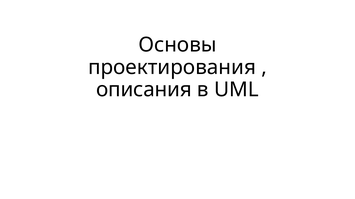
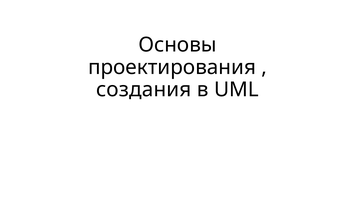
описания: описания -> создания (144, 90)
